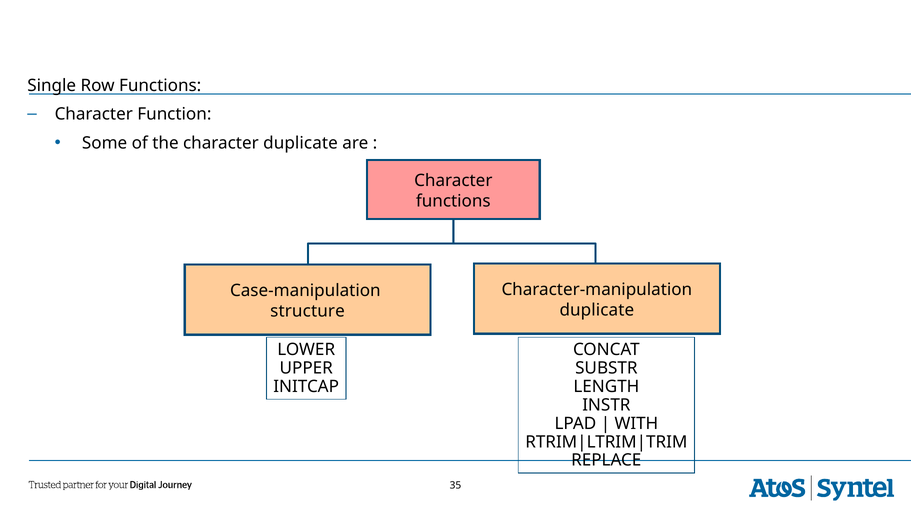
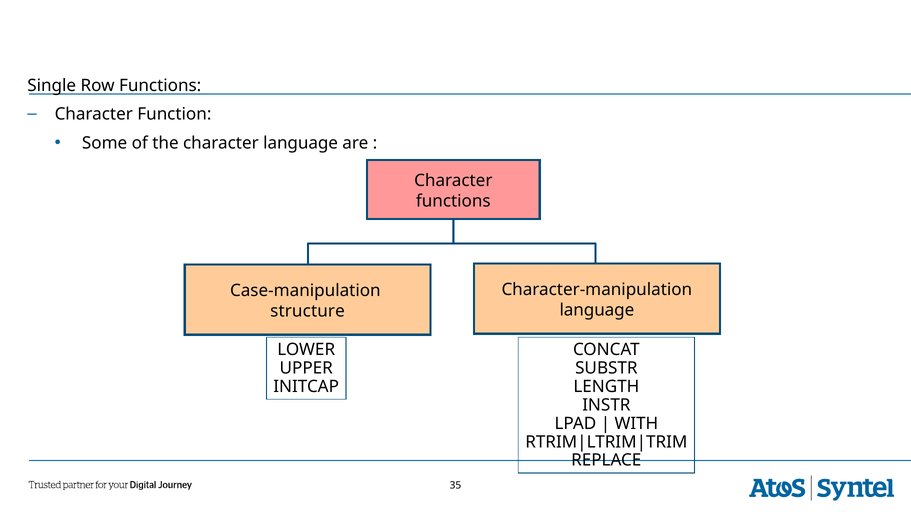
character duplicate: duplicate -> language (301, 143)
duplicate: duplicate -> language (597, 310)
